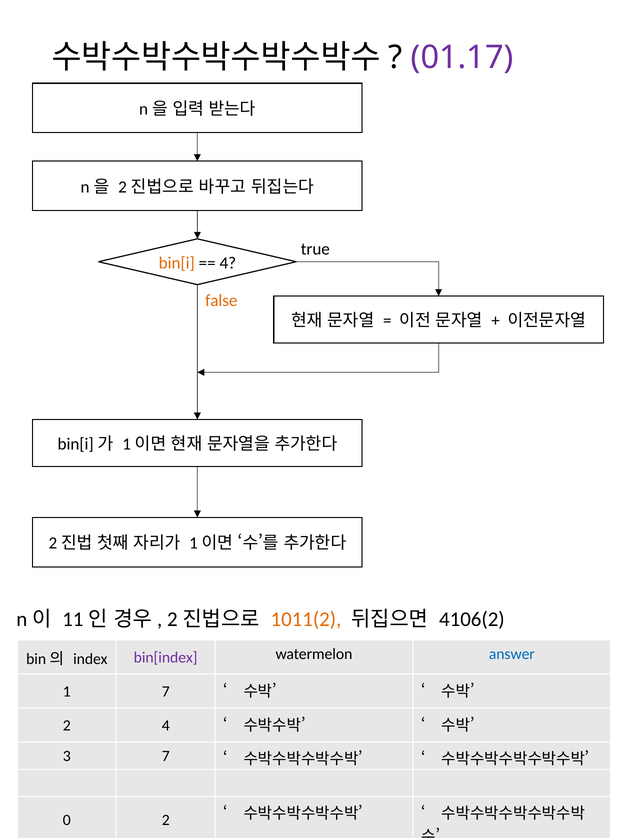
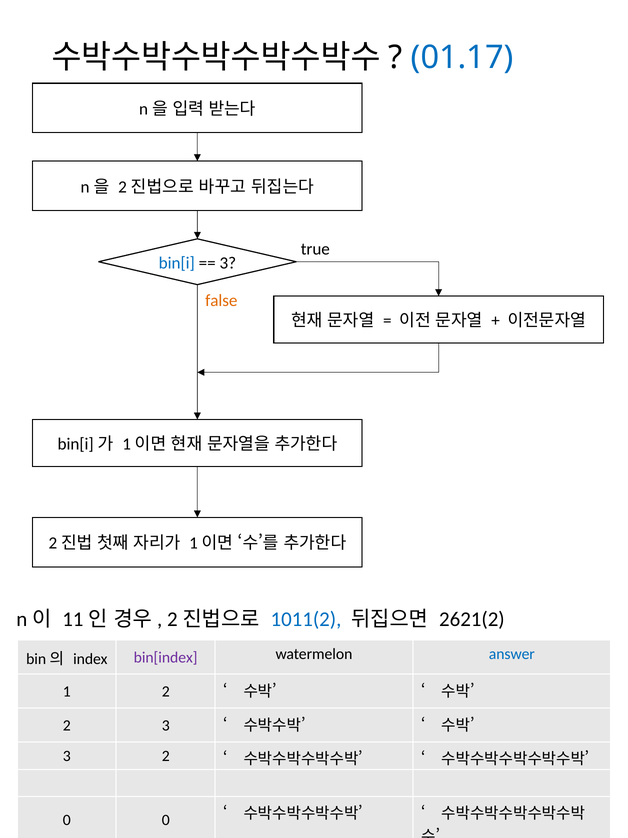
01.17 colour: purple -> blue (462, 57)
bin[i colour: orange -> blue (177, 263)
4: 4 -> 3 (228, 263)
1011(2 colour: orange -> blue (306, 619)
4106(2: 4106(2 -> 2621(2 (472, 619)
1 7: 7 -> 2 (166, 691)
2 4: 4 -> 3 (166, 725)
3 7: 7 -> 2 (166, 755)
0 2: 2 -> 0 (166, 819)
